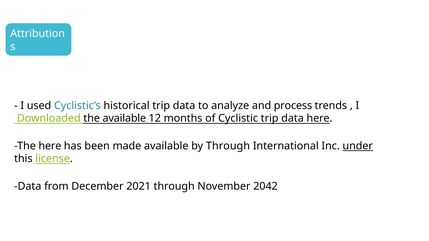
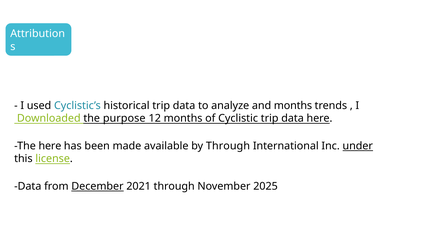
and process: process -> months (293, 106)
the available: available -> purpose (124, 119)
December underline: none -> present (97, 187)
2042: 2042 -> 2025 (266, 187)
